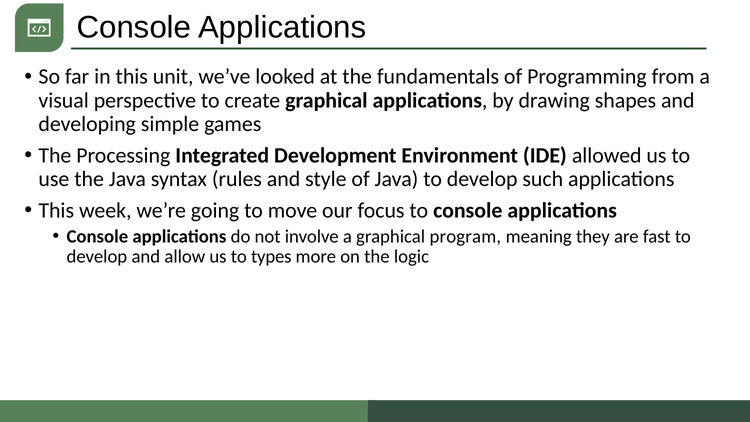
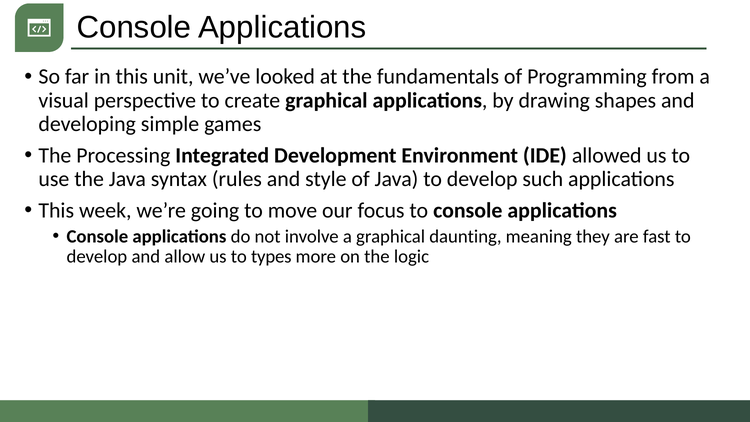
program: program -> daunting (465, 236)
